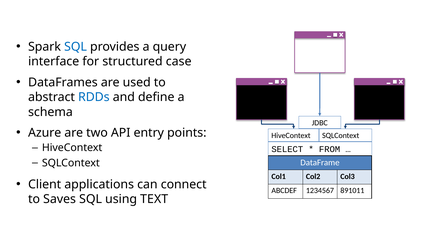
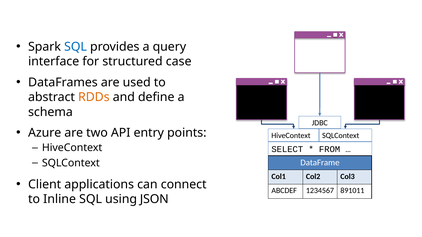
RDDs colour: blue -> orange (94, 97)
Saves: Saves -> Inline (60, 199)
TEXT: TEXT -> JSON (154, 199)
